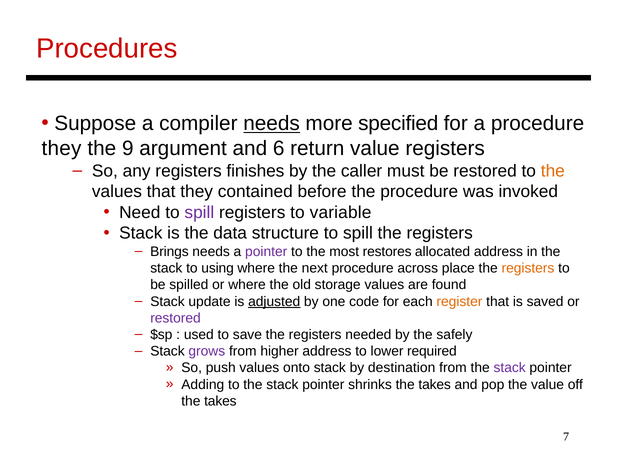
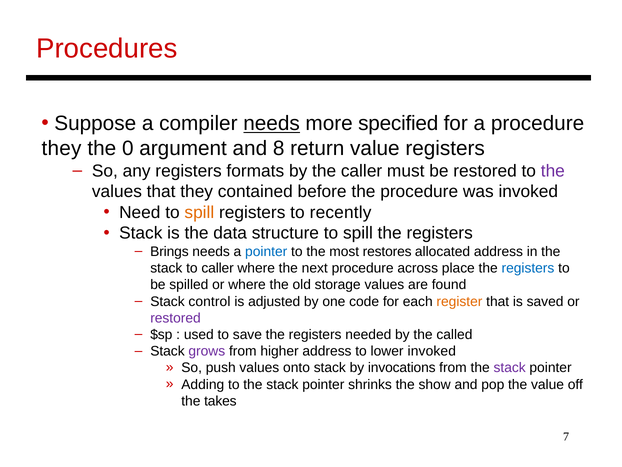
9: 9 -> 0 (128, 148)
6: 6 -> 8 (279, 148)
finishes: finishes -> formats (255, 171)
the colour: orange -> purple (553, 171)
spill colour: purple -> orange (199, 212)
variable: variable -> recently (341, 212)
pointer colour: purple -> blue (266, 251)
to using: using -> caller (218, 268)
registers colour: orange -> blue (528, 268)
update: update -> control (209, 301)
adjusted underline: present -> none (274, 301)
safely: safely -> called (454, 334)
lower required: required -> invoked (432, 351)
destination: destination -> invocations (402, 367)
shrinks the takes: takes -> show (435, 384)
